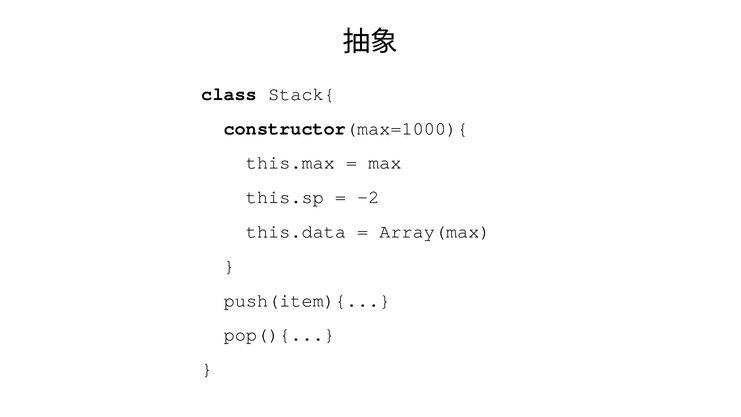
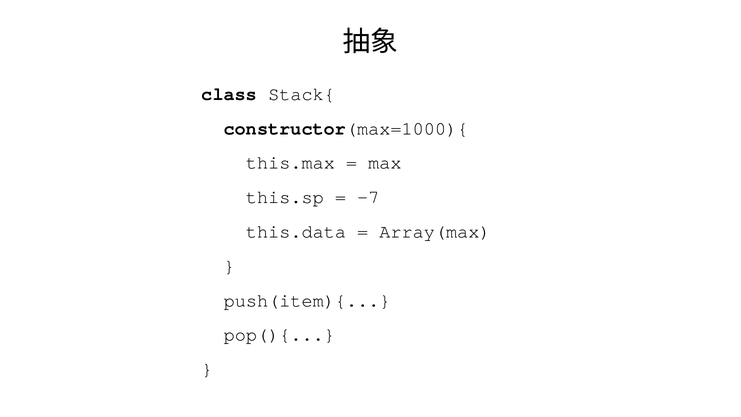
-2: -2 -> -7 (368, 197)
